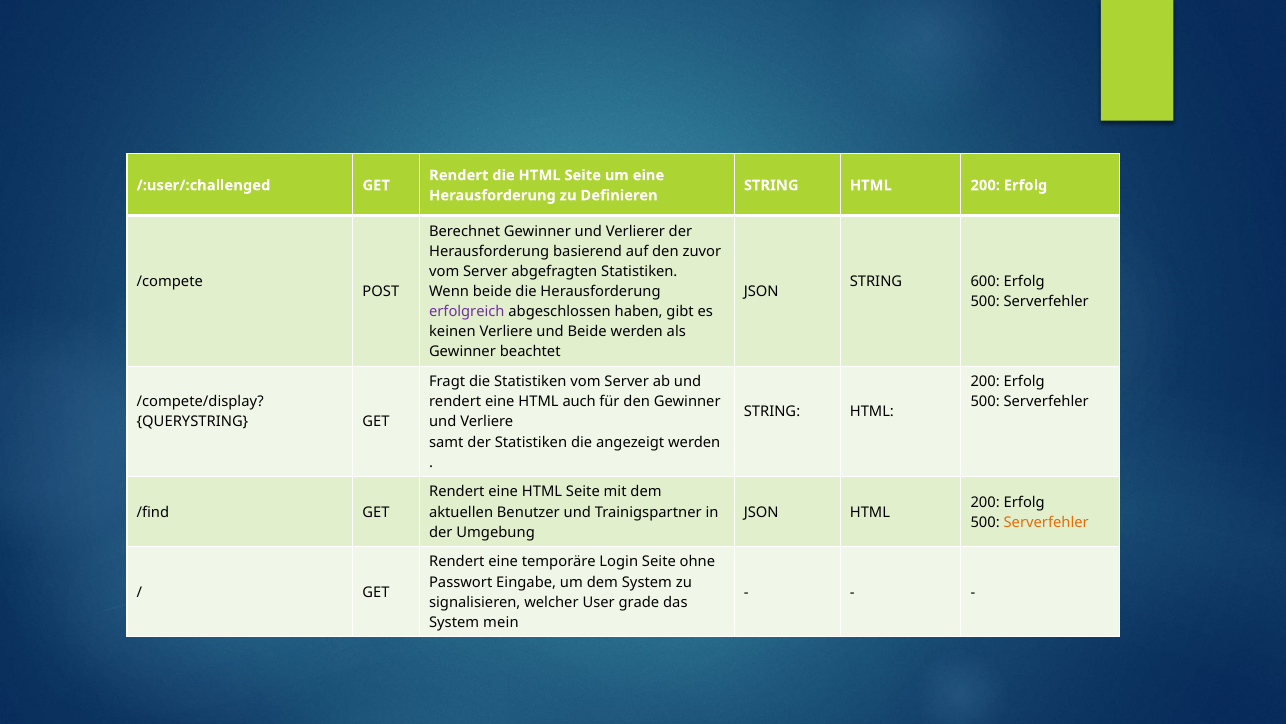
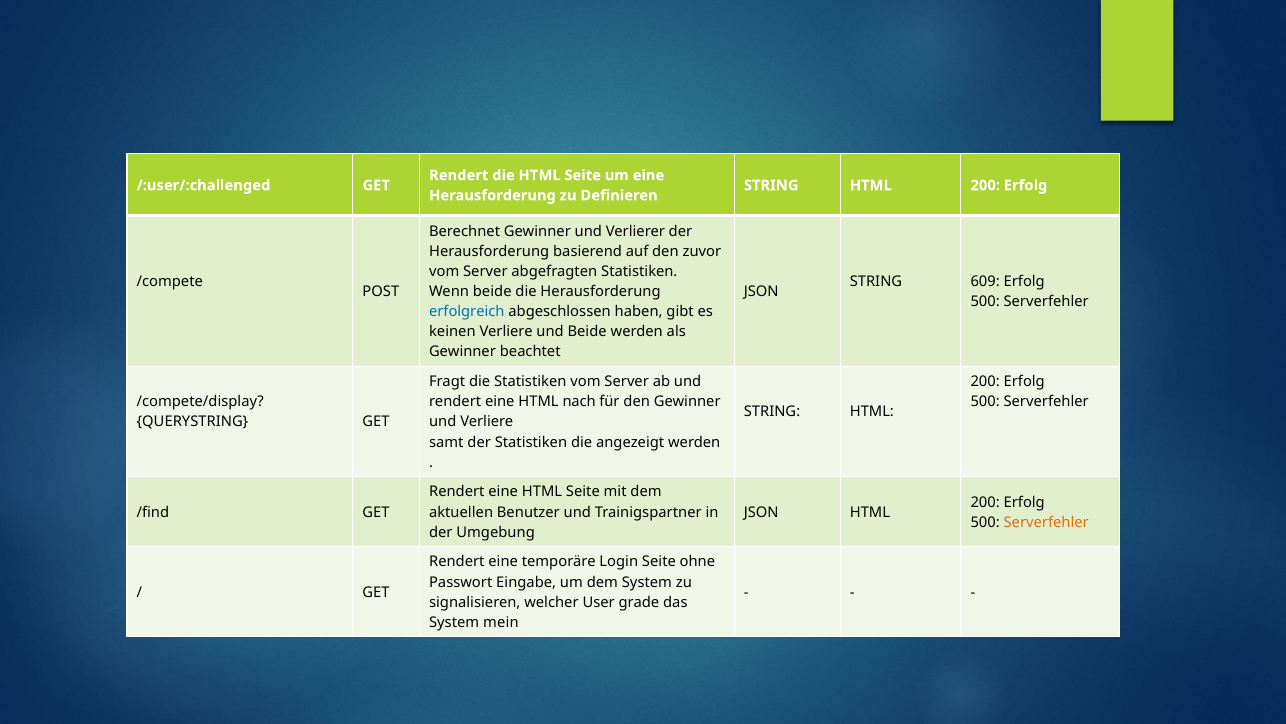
600: 600 -> 609 (985, 281)
erfolgreich colour: purple -> blue (467, 312)
auch: auch -> nach (579, 402)
